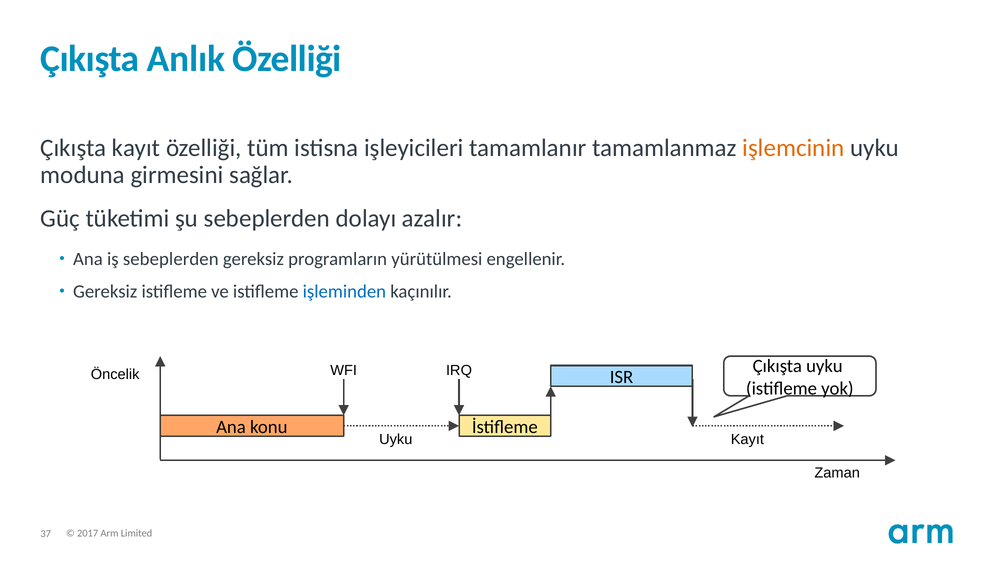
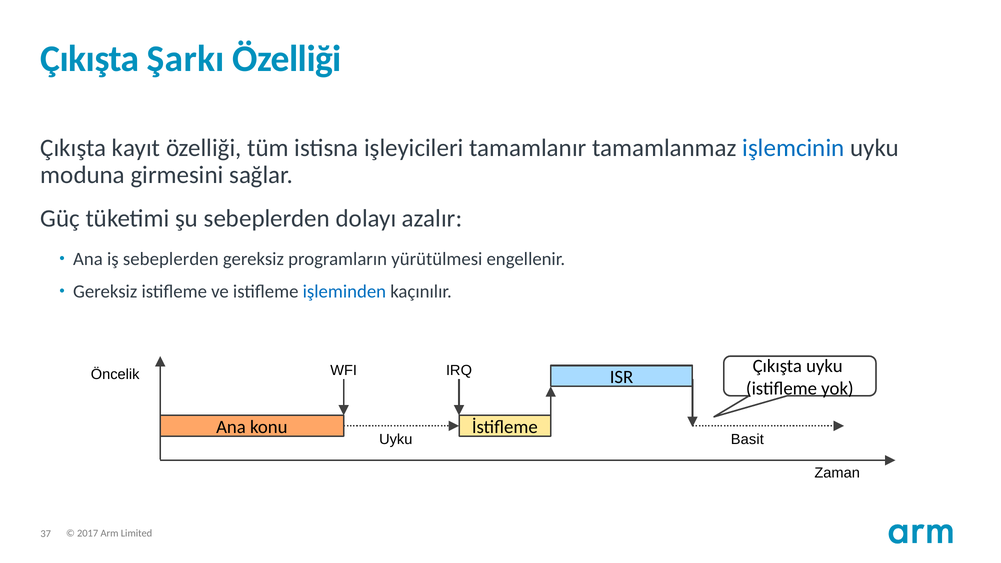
Anlık: Anlık -> Şarkı (186, 59)
işlemcinin colour: orange -> blue (793, 148)
Uyku Kayıt: Kayıt -> Basit (747, 439)
